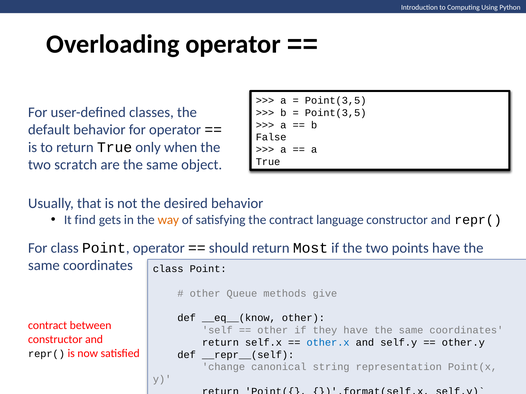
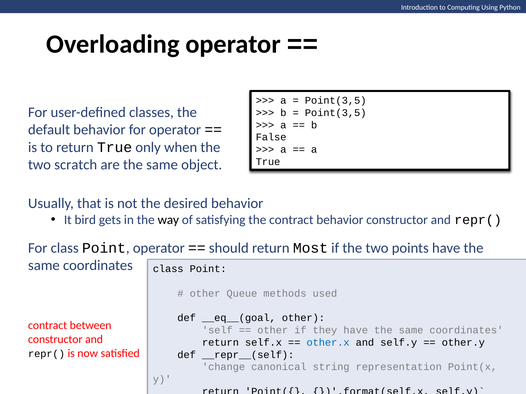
find: find -> bird (85, 220)
way colour: orange -> black (168, 220)
contract language: language -> behavior (340, 220)
give: give -> used (325, 294)
__eq__(know: __eq__(know -> __eq__(goal (239, 318)
